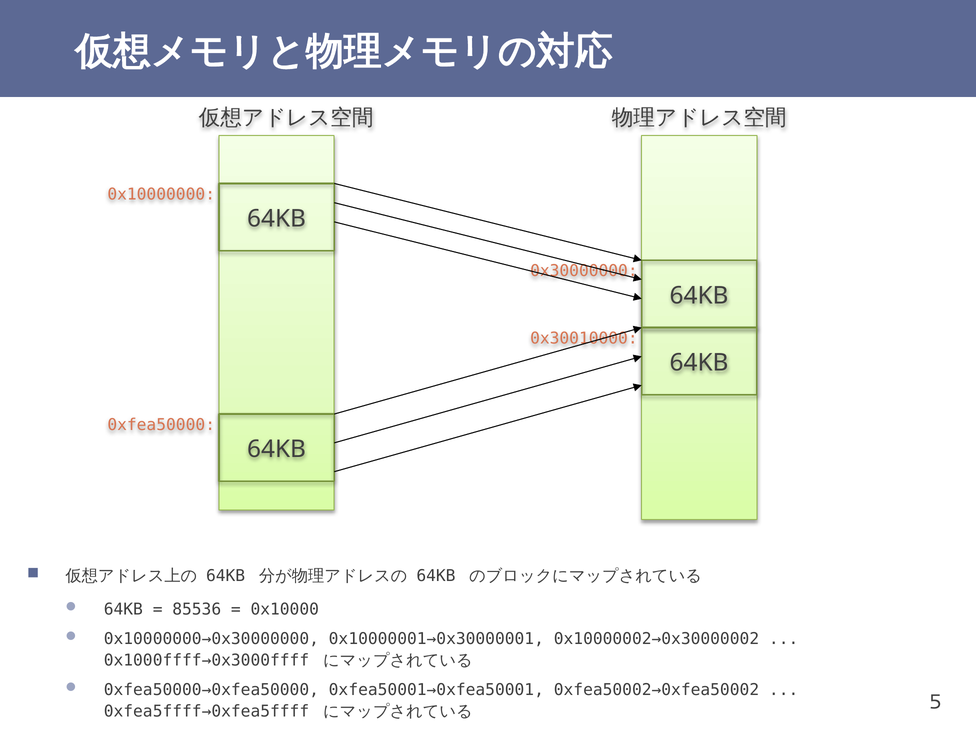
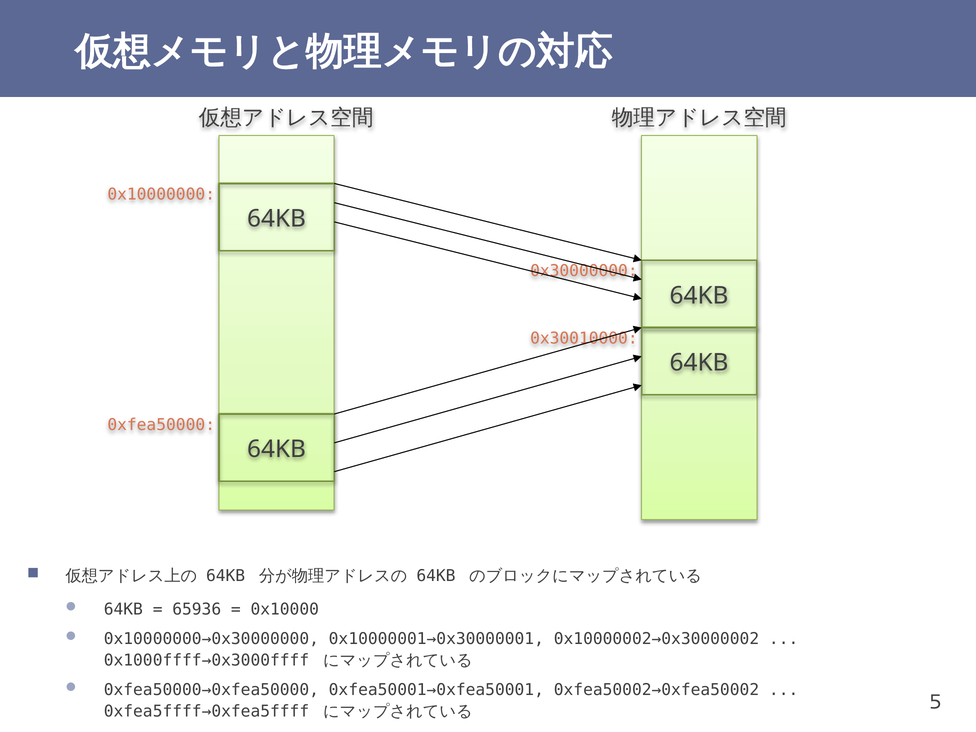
85536: 85536 -> 65936 (197, 609)
